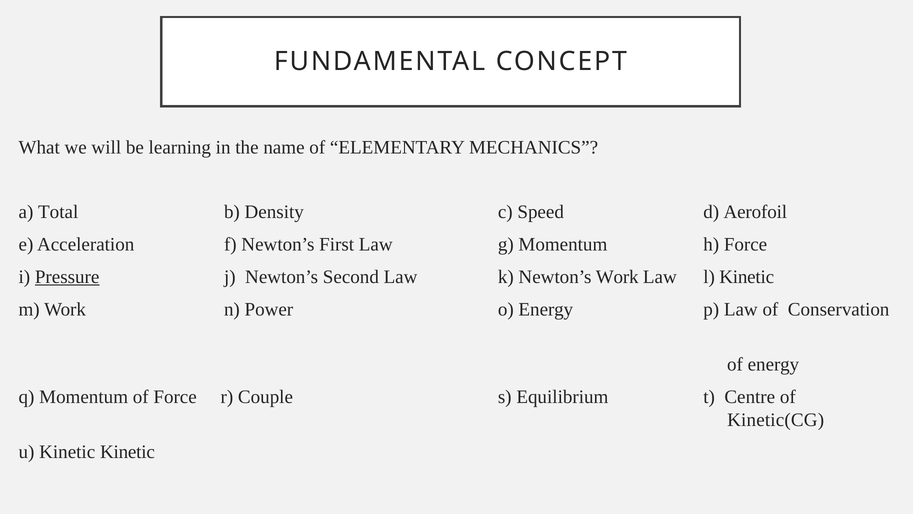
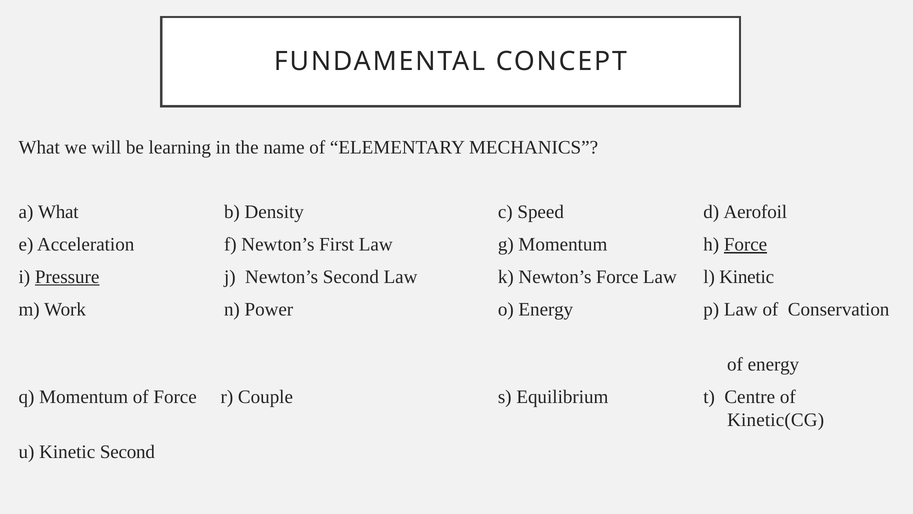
a Total: Total -> What (58, 212)
Force underline: none -> present (746, 244)
Newton’s Work: Work -> Force (617, 277)
Kinetic Kinetic: Kinetic -> Second (127, 452)
